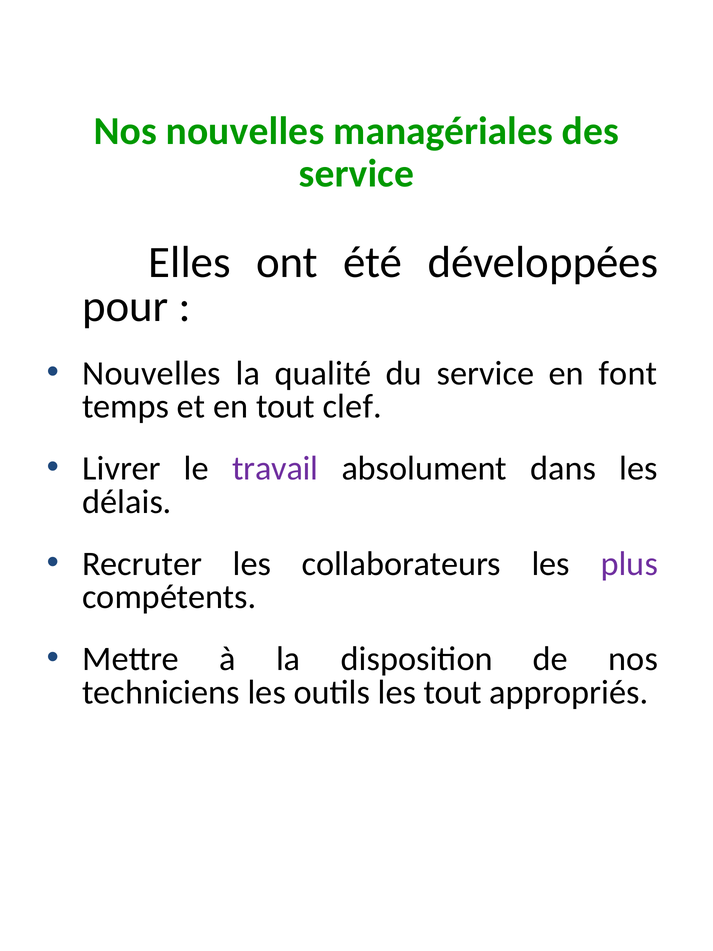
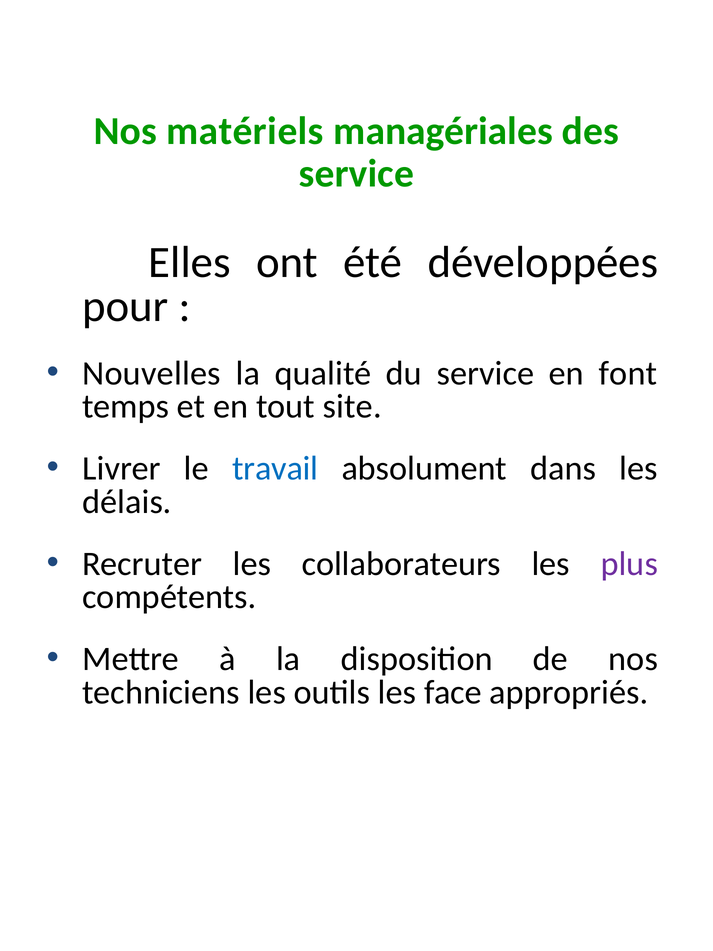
Nos nouvelles: nouvelles -> matériels (245, 131)
clef: clef -> site (352, 406)
travail colour: purple -> blue (275, 468)
les tout: tout -> face (453, 692)
